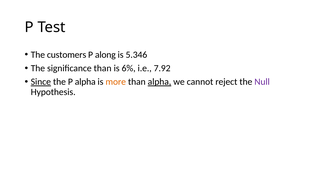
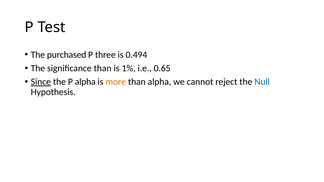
customers: customers -> purchased (67, 55)
along: along -> three (105, 55)
5.346: 5.346 -> 0.494 (136, 55)
6%: 6% -> 1% (129, 68)
7.92: 7.92 -> 0.65 (162, 68)
alpha underline: present -> none (159, 82)
Null colour: purple -> blue (262, 82)
